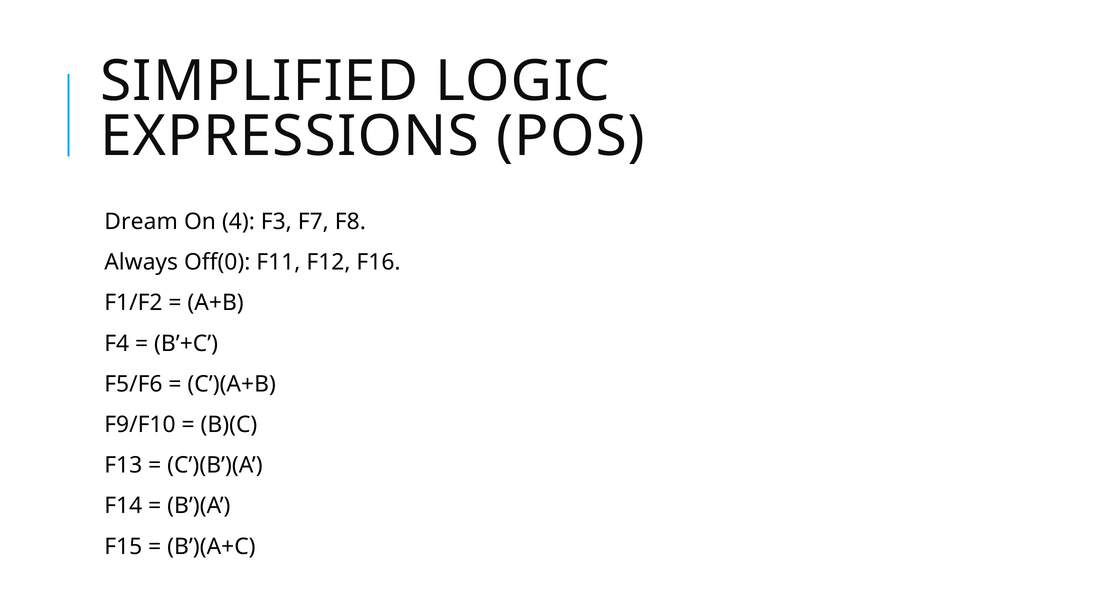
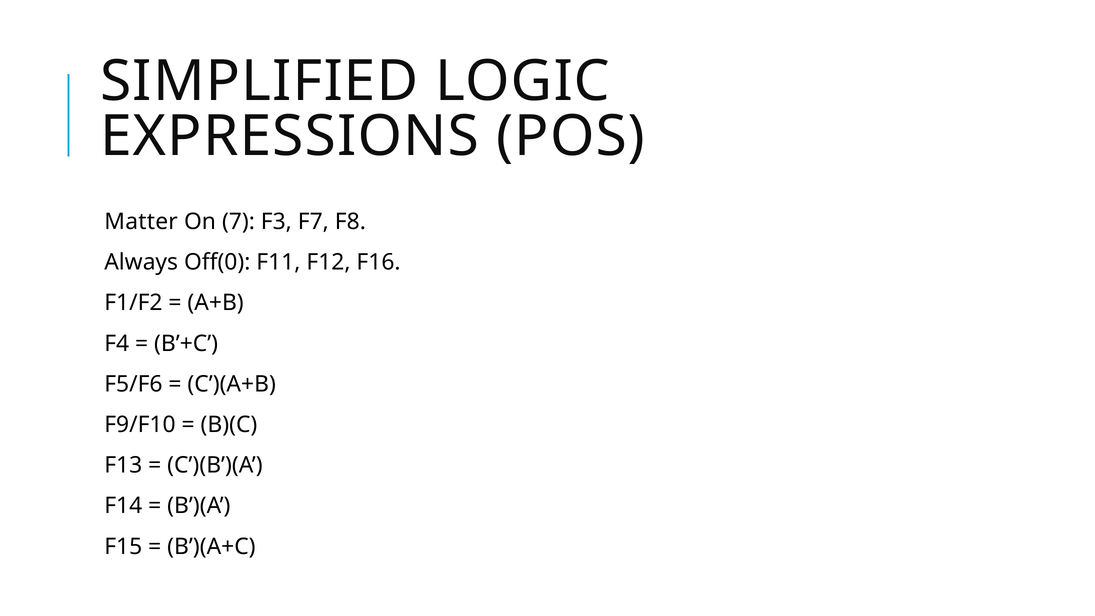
Dream: Dream -> Matter (141, 222)
4: 4 -> 7 (238, 222)
